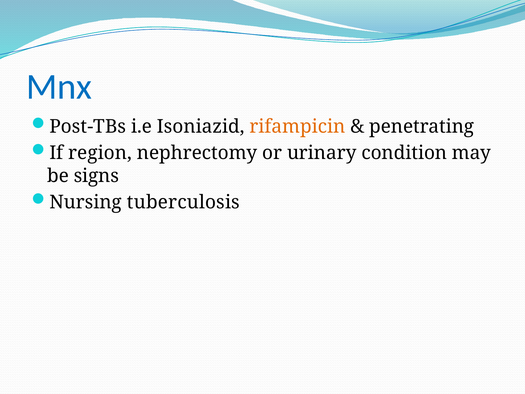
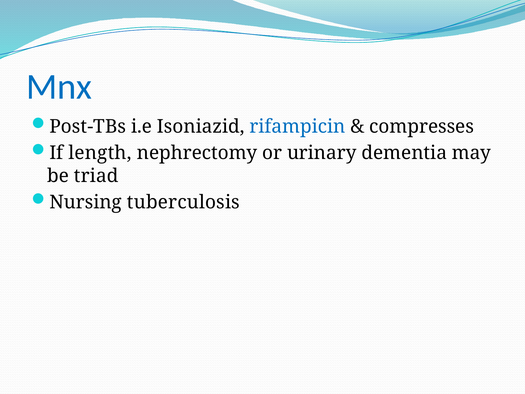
rifampicin colour: orange -> blue (297, 126)
penetrating: penetrating -> compresses (422, 126)
region: region -> length (100, 153)
condition: condition -> dementia (404, 153)
signs: signs -> triad (96, 176)
